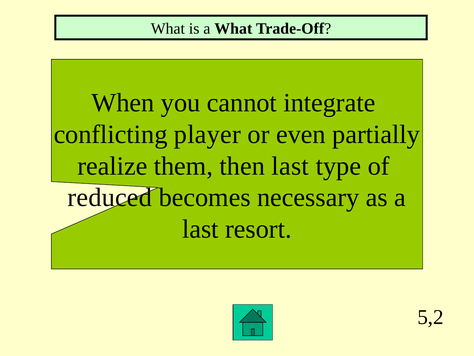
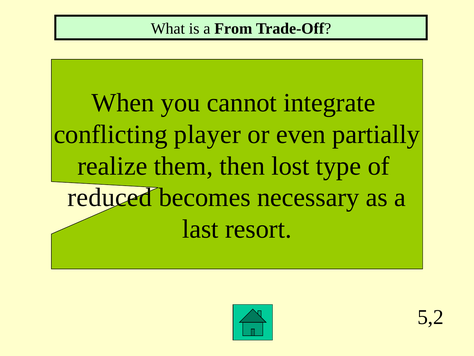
a What: What -> From (233, 29)
then last: last -> lost (290, 166)
